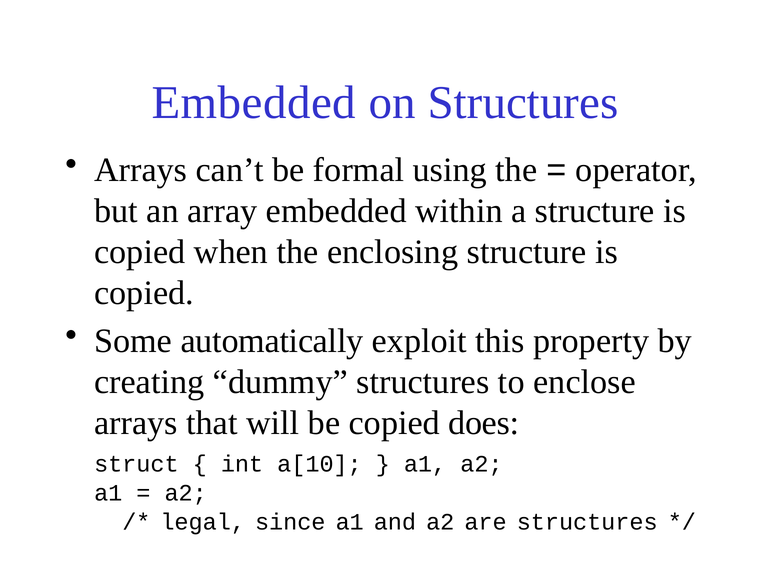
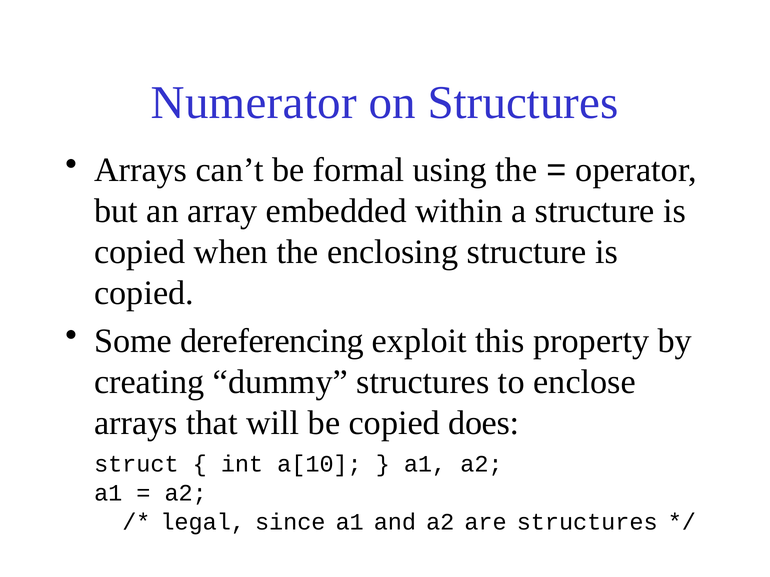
Embedded: Embedded -> Numerator (254, 103)
automatically: automatically -> dereferencing (272, 341)
